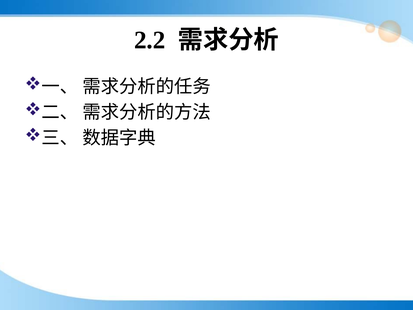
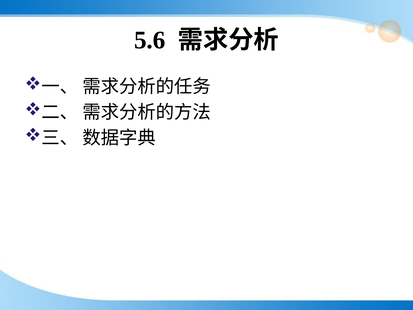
2.2: 2.2 -> 5.6 (150, 40)
